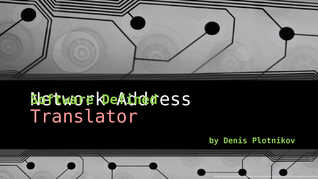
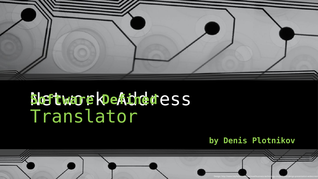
Translator colour: pink -> light green (84, 117)
